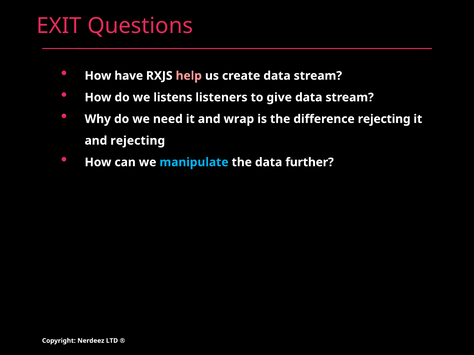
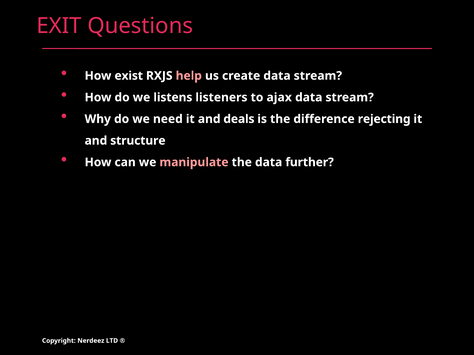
have: have -> exist (129, 76)
give: give -> ajax (279, 98)
wrap: wrap -> deals (239, 119)
and rejecting: rejecting -> structure (138, 141)
manipulate colour: light blue -> pink (194, 162)
